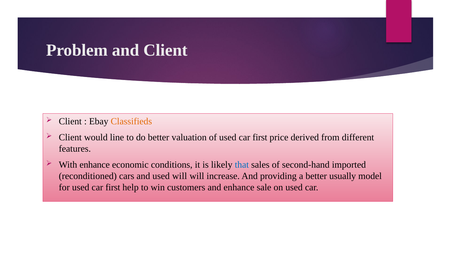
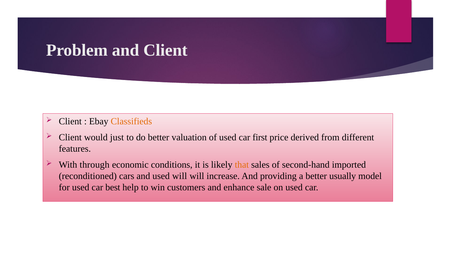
line: line -> just (117, 137)
With enhance: enhance -> through (95, 165)
that colour: blue -> orange (242, 165)
for used car first: first -> best (113, 187)
